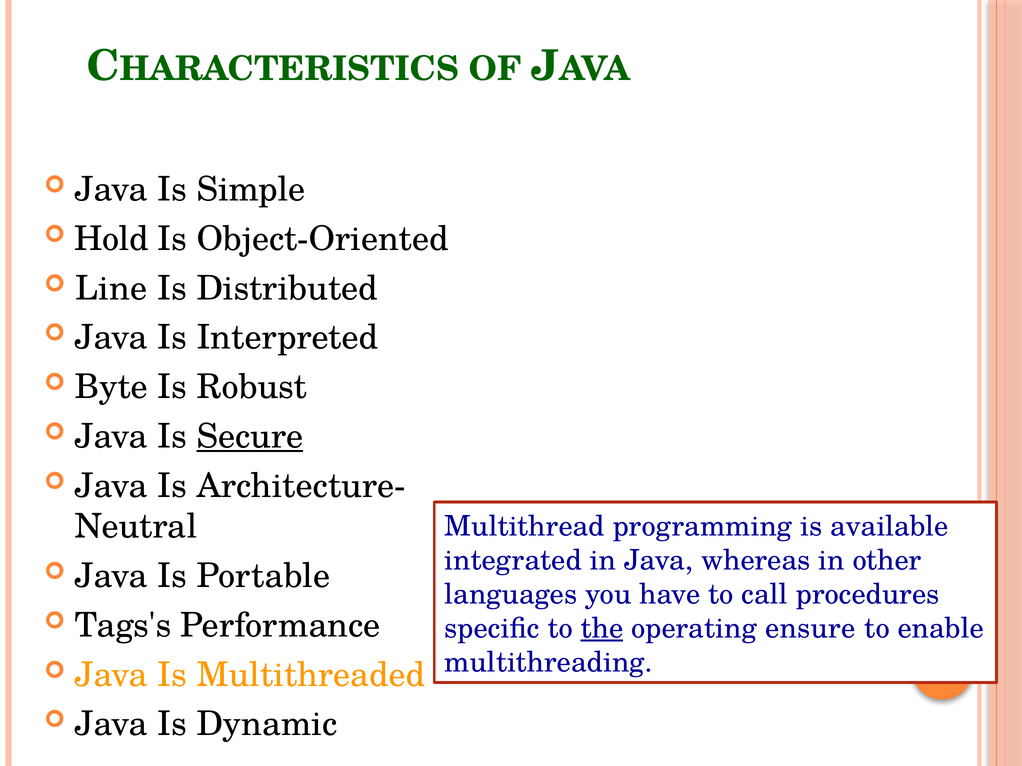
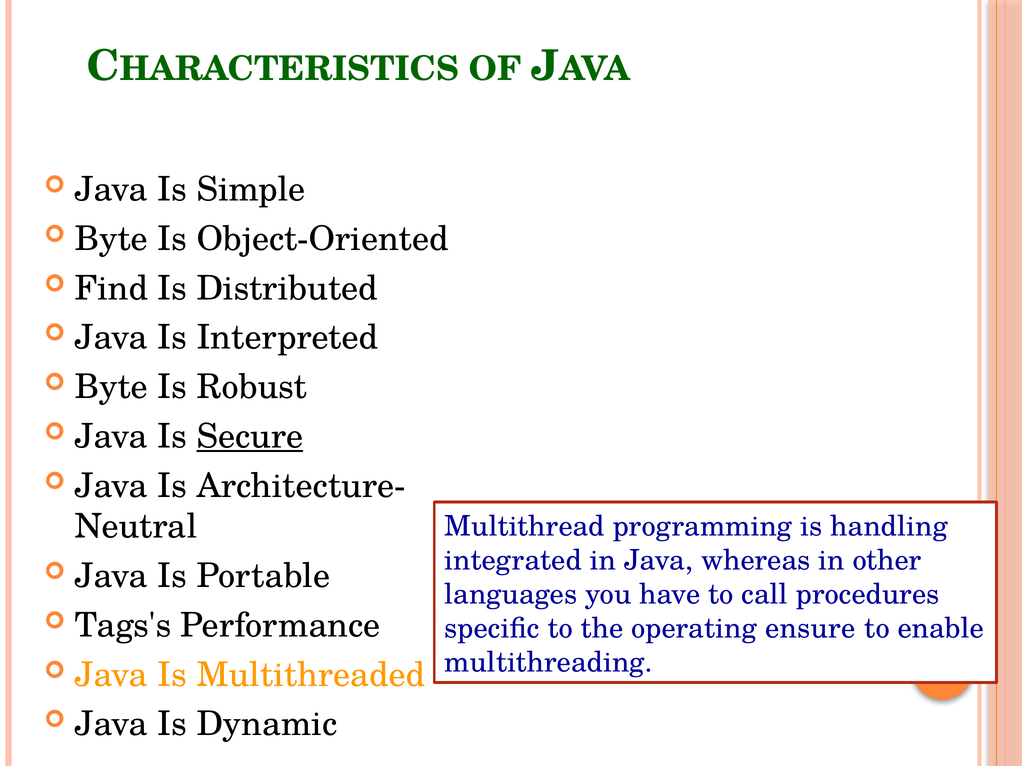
Hold: Hold -> Byte (111, 239)
Line: Line -> Find (111, 289)
available: available -> handling (889, 527)
the underline: present -> none (602, 629)
